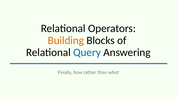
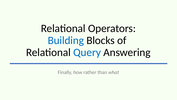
Building colour: orange -> blue (66, 40)
